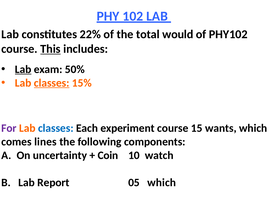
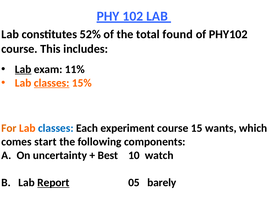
22%: 22% -> 52% (90, 34)
would: would -> found (178, 34)
This underline: present -> none (50, 49)
50%: 50% -> 11% (75, 69)
For colour: purple -> orange (9, 128)
lines: lines -> start (45, 142)
Coin: Coin -> Best (108, 155)
Report underline: none -> present (53, 183)
05 which: which -> barely (162, 183)
